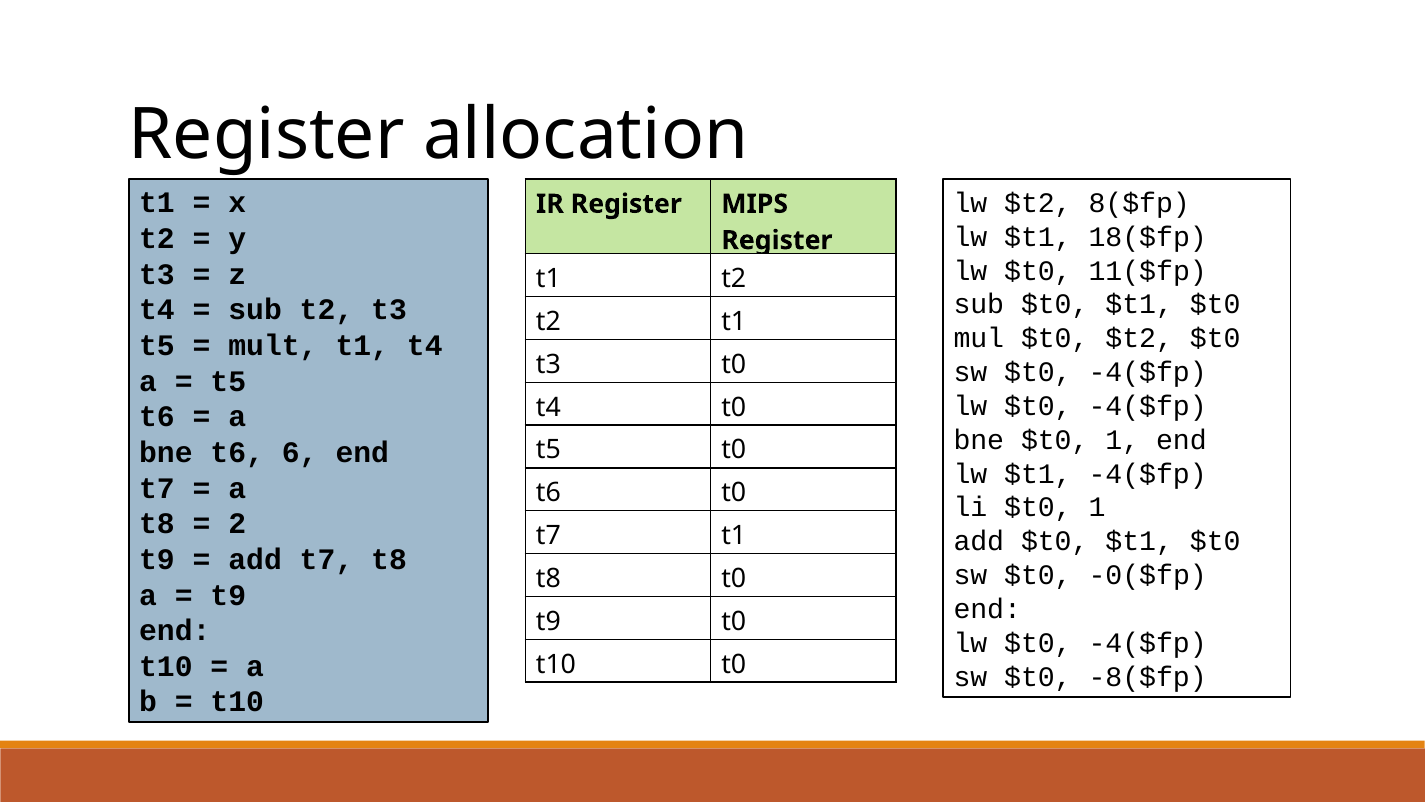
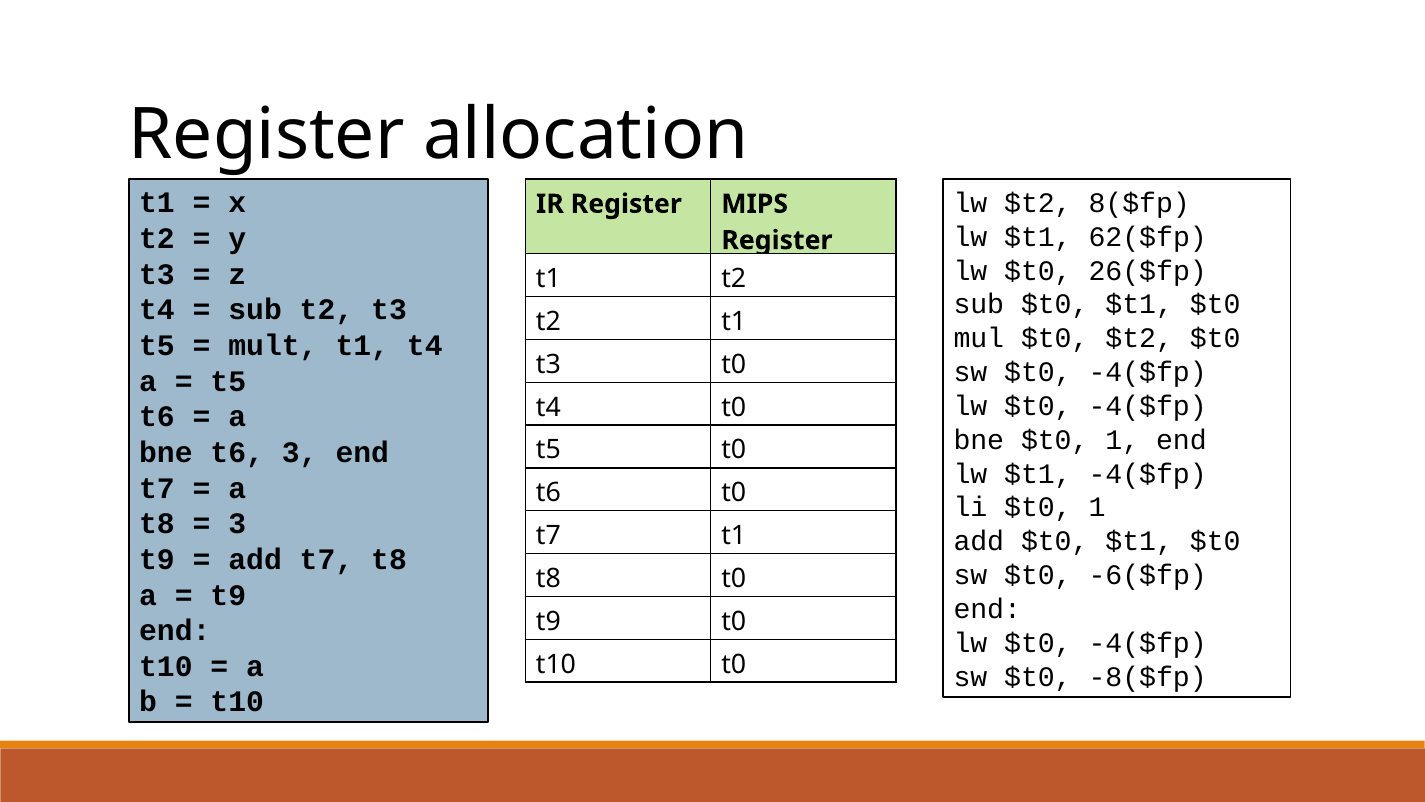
18($fp: 18($fp -> 62($fp (1148, 237)
11($fp: 11($fp -> 26($fp (1148, 271)
t6 6: 6 -> 3 (300, 452)
2: 2 -> 3 (237, 524)
-0($fp: -0($fp -> -6($fp (1148, 575)
